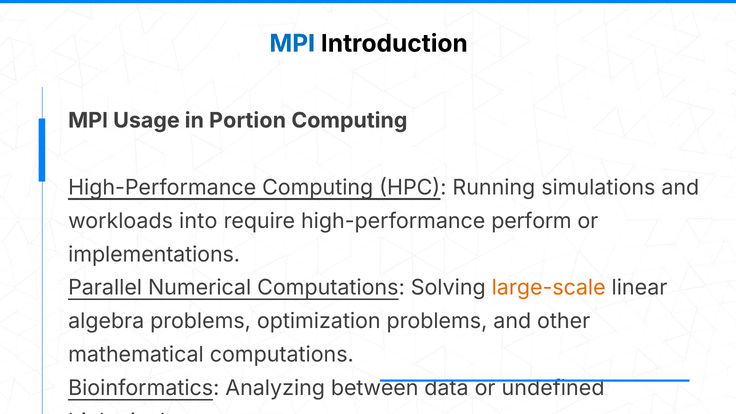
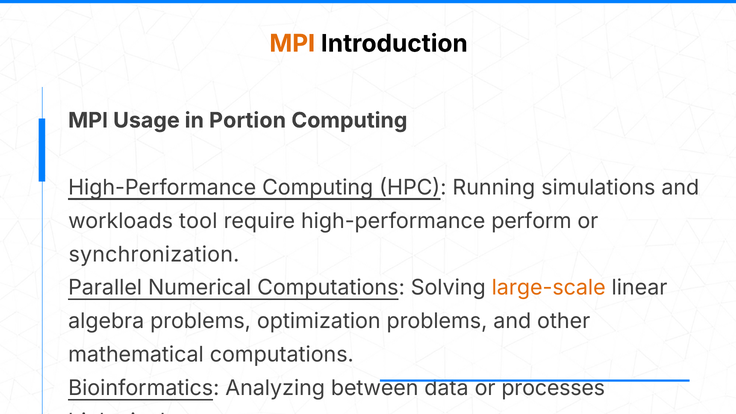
MPI colour: blue -> orange (292, 44)
into: into -> tool (198, 221)
implementations: implementations -> synchronization (154, 254)
or undefined: undefined -> processes (553, 388)
